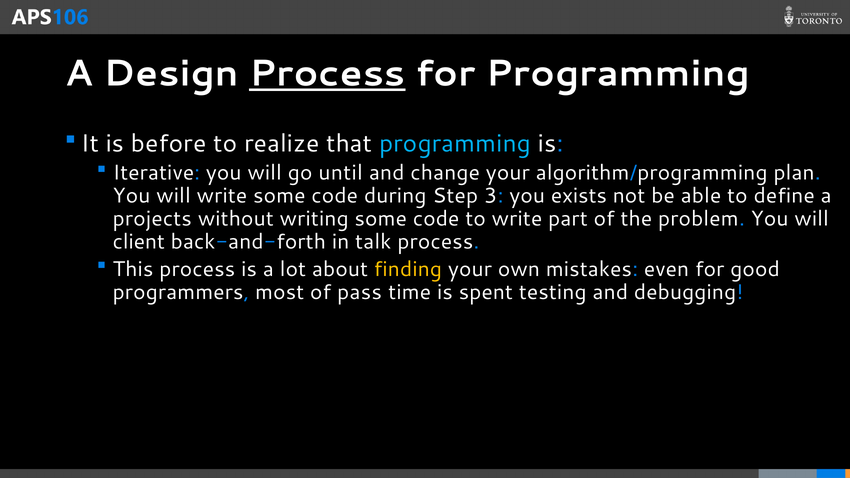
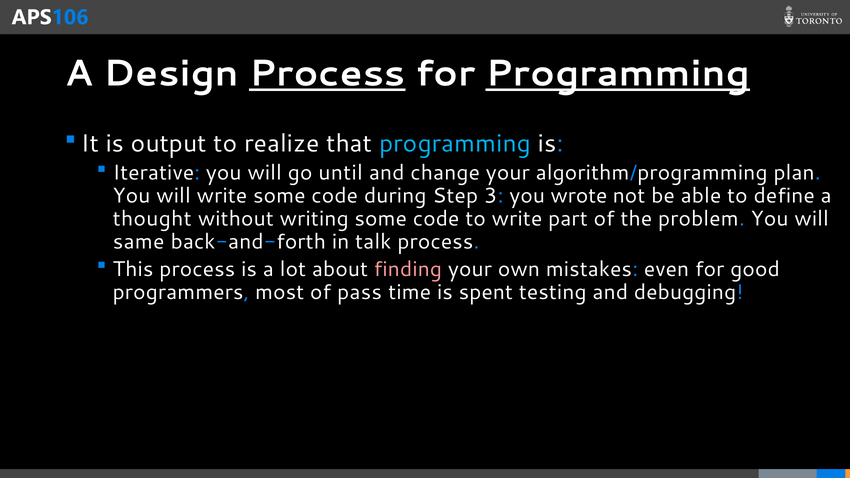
Programming underline: none -> present (618, 74)
before: before -> output (169, 144)
exists: exists -> wrote (579, 196)
projects: projects -> thought (152, 219)
client: client -> same (139, 242)
finding colour: yellow -> pink (408, 269)
